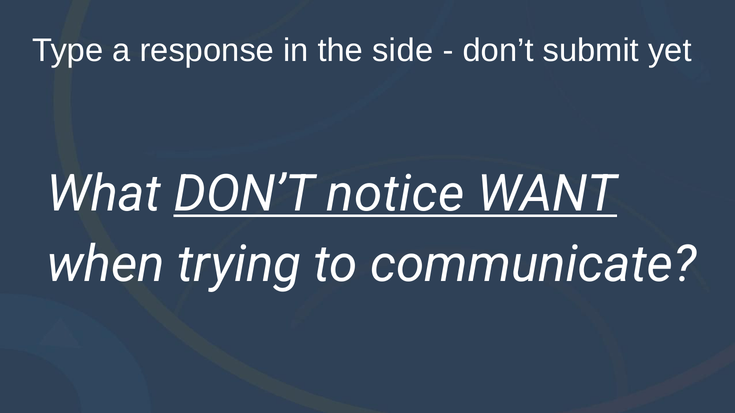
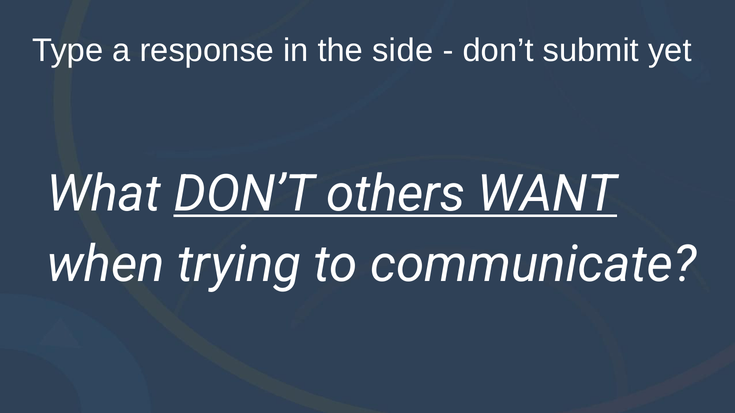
notice: notice -> others (396, 194)
